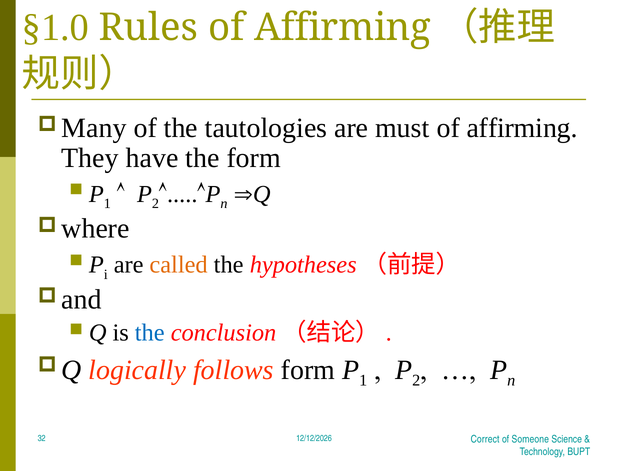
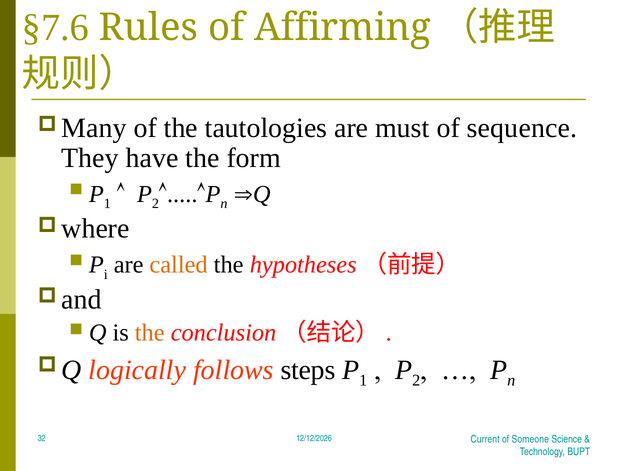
§1.0: §1.0 -> §7.6 (56, 28)
affirming: affirming -> sequence (522, 128)
the colour: blue -> orange (150, 333)
follows form: form -> steps (308, 370)
Correct: Correct -> Current (485, 439)
